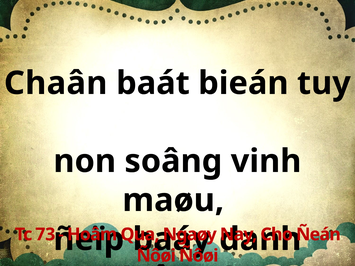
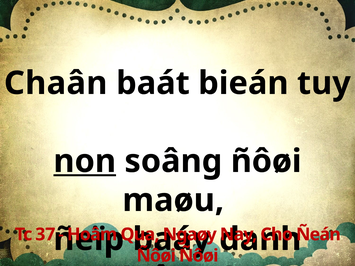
non underline: none -> present (85, 161)
soâng vinh: vinh -> ñôøi (266, 161)
73: 73 -> 37 (45, 235)
